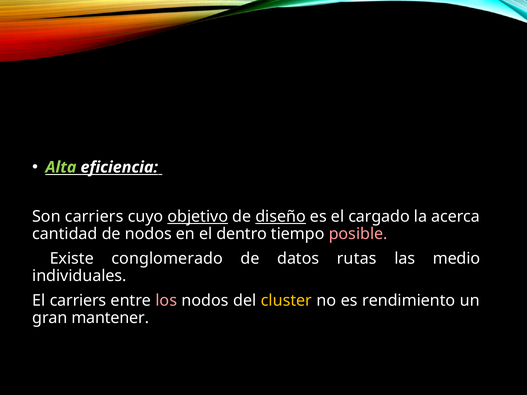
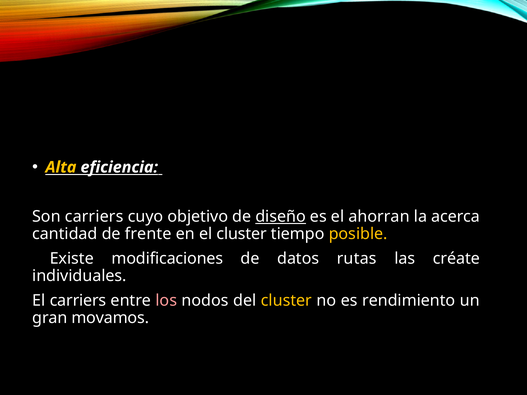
Alta colour: light green -> yellow (61, 167)
objetivo underline: present -> none (198, 217)
cargado: cargado -> ahorran (379, 217)
de nodos: nodos -> frente (148, 234)
el dentro: dentro -> cluster (242, 234)
posible colour: pink -> yellow (358, 234)
conglomerado: conglomerado -> modificaciones (167, 259)
medio: medio -> créate (456, 259)
mantener: mantener -> movamos (110, 318)
